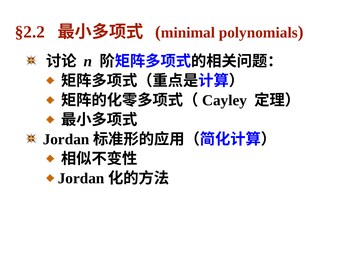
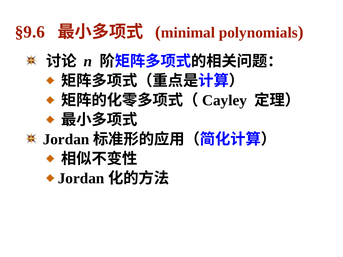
§2.2: §2.2 -> §9.6 (30, 32)
